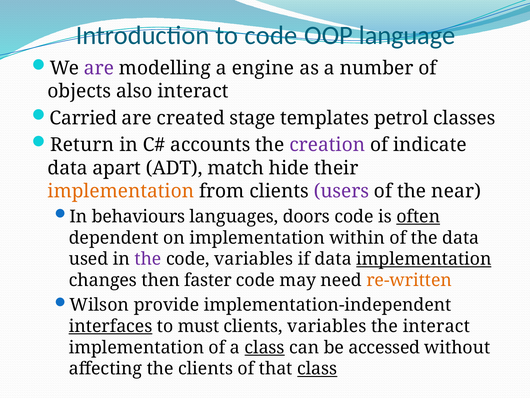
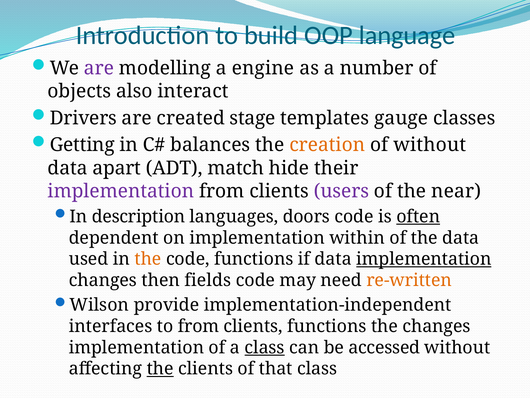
to code: code -> build (271, 35)
Carried: Carried -> Drivers (83, 118)
petrol: petrol -> gauge (401, 118)
Return: Return -> Getting (82, 145)
accounts: accounts -> balances (210, 145)
creation colour: purple -> orange (327, 145)
of indicate: indicate -> without (430, 145)
implementation colour: orange -> purple (121, 191)
behaviours: behaviours -> description (138, 216)
the colour: purple -> orange (148, 259)
code variables: variables -> functions (254, 259)
faster: faster -> fields (208, 280)
interfaces underline: present -> none (111, 326)
to must: must -> from (198, 326)
clients variables: variables -> functions (327, 326)
the interact: interact -> changes (436, 326)
the underline: none -> present (160, 368)
class underline: present -> none (317, 368)
